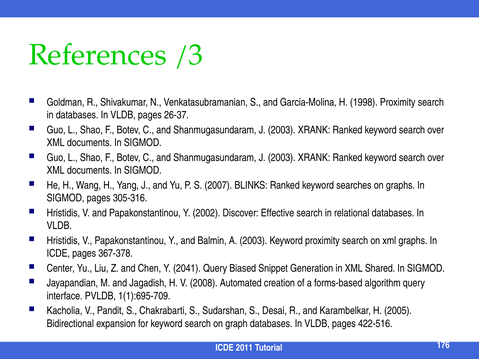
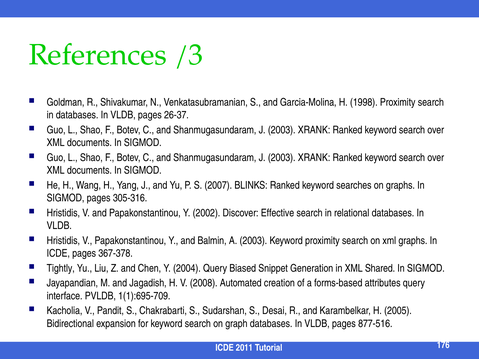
Center: Center -> Tightly (61, 268)
2041: 2041 -> 2004 (187, 268)
algorithm: algorithm -> attributes (383, 283)
422-516: 422-516 -> 877-516 (375, 324)
